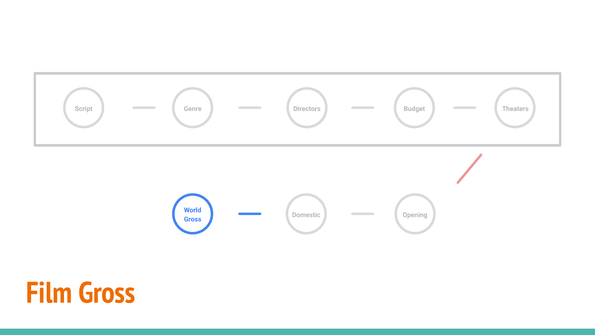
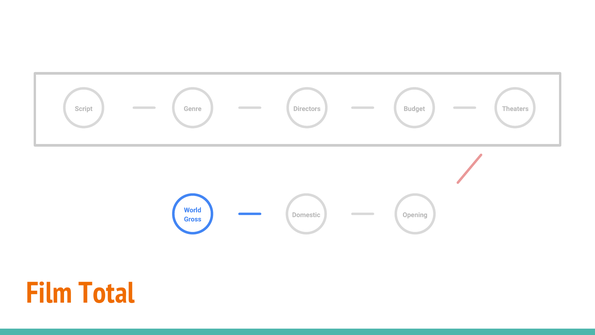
Film Gross: Gross -> Total (107, 293)
